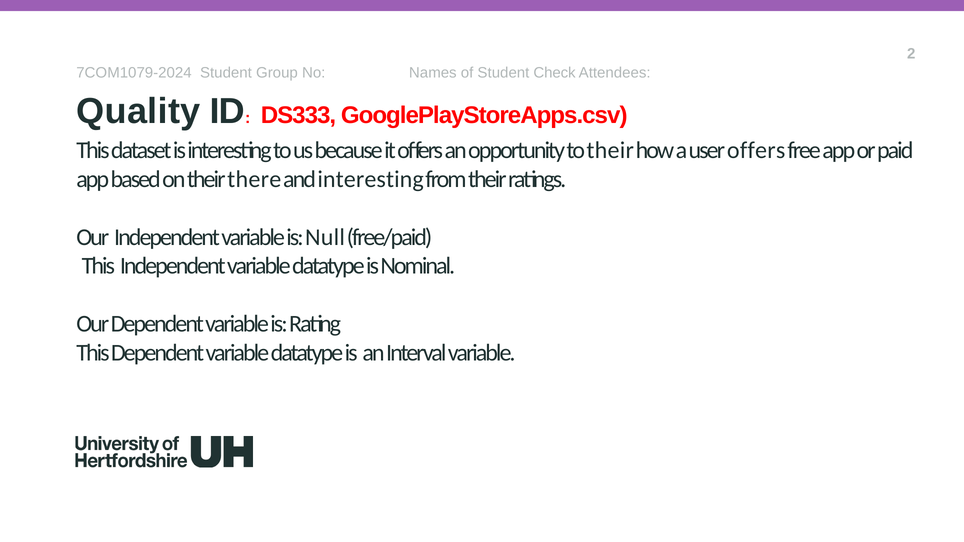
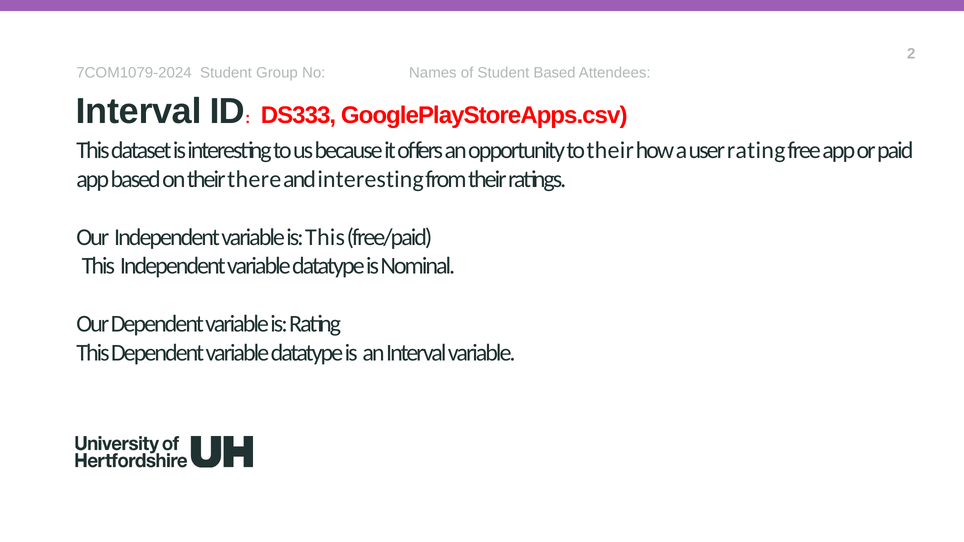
Student Check: Check -> Based (555, 73)
Quality: Quality -> Interval (139, 111)
user offers: offers -> rating (756, 150)
is Null: Null -> This (325, 237)
